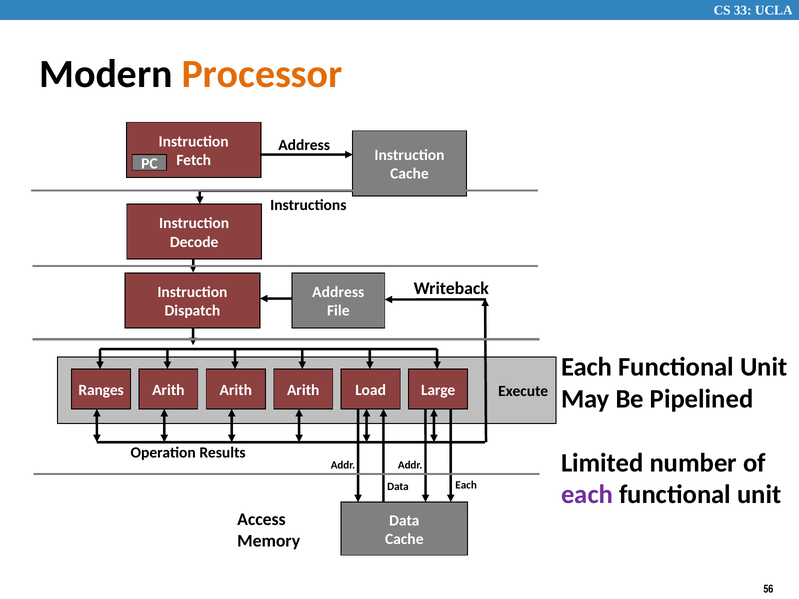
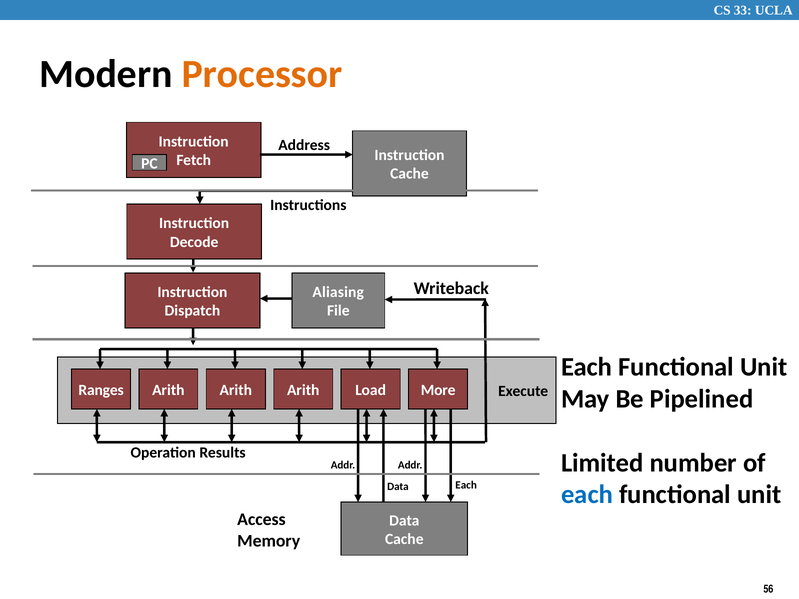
Address: Address -> Aliasing (338, 292)
Large: Large -> More (438, 390)
each colour: purple -> blue (587, 495)
